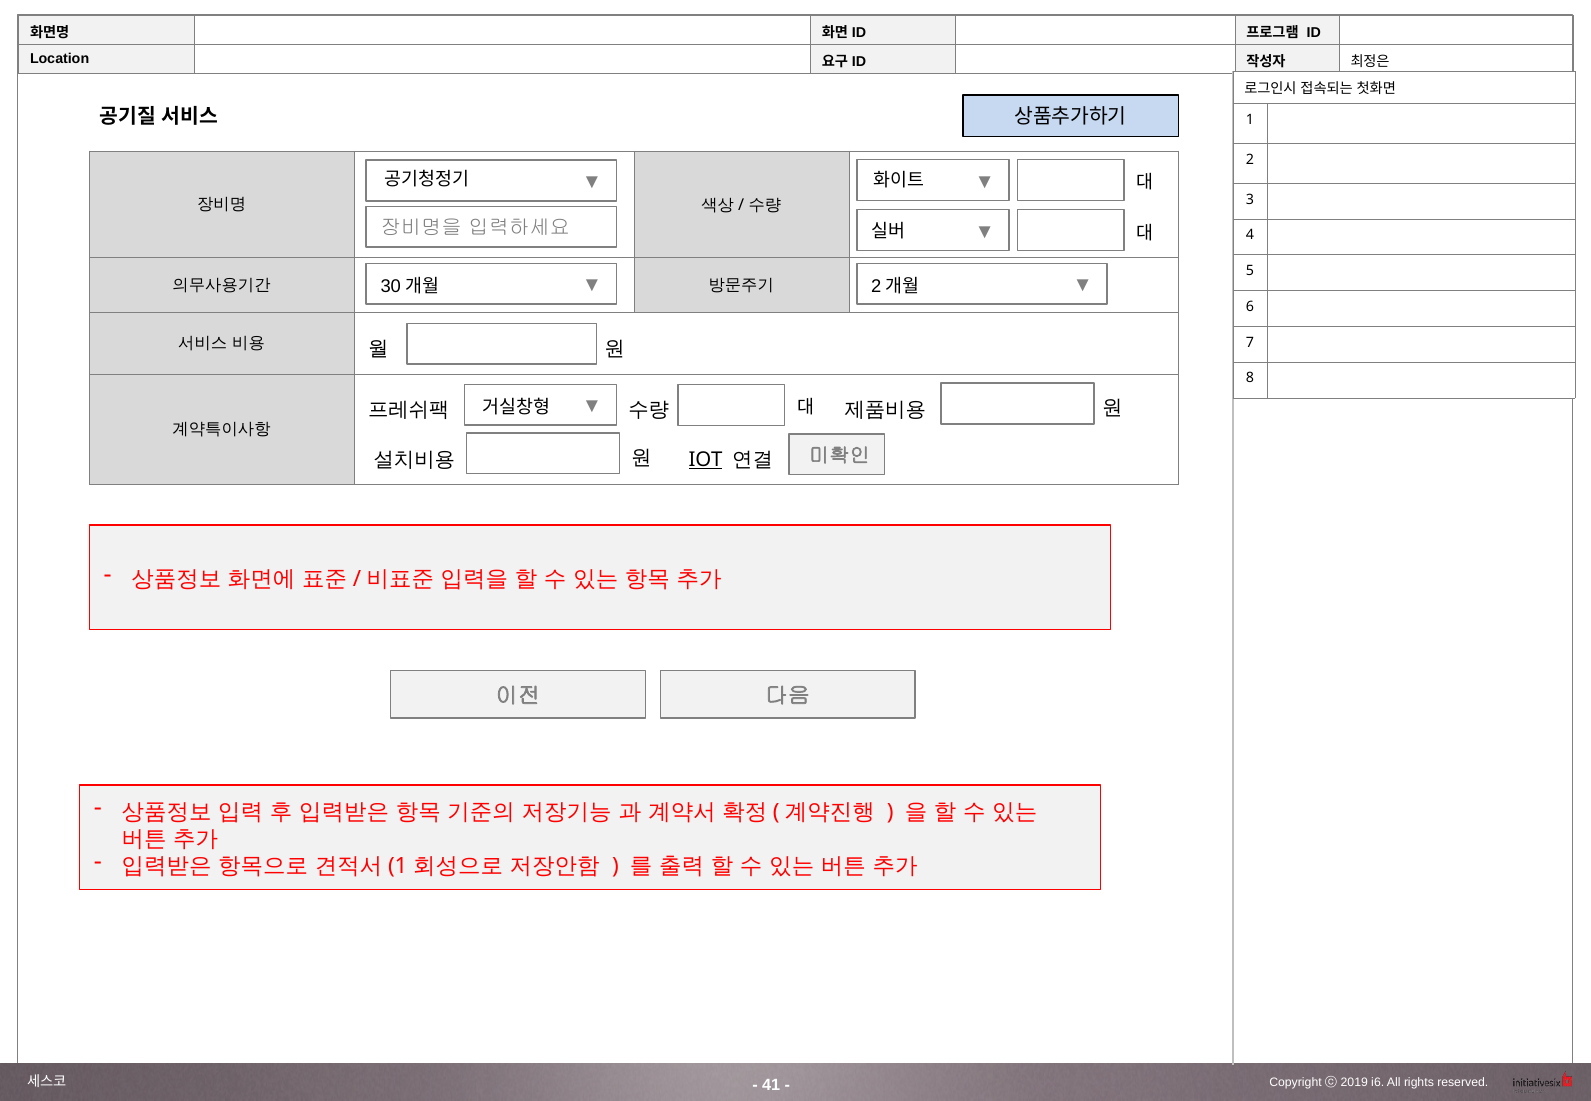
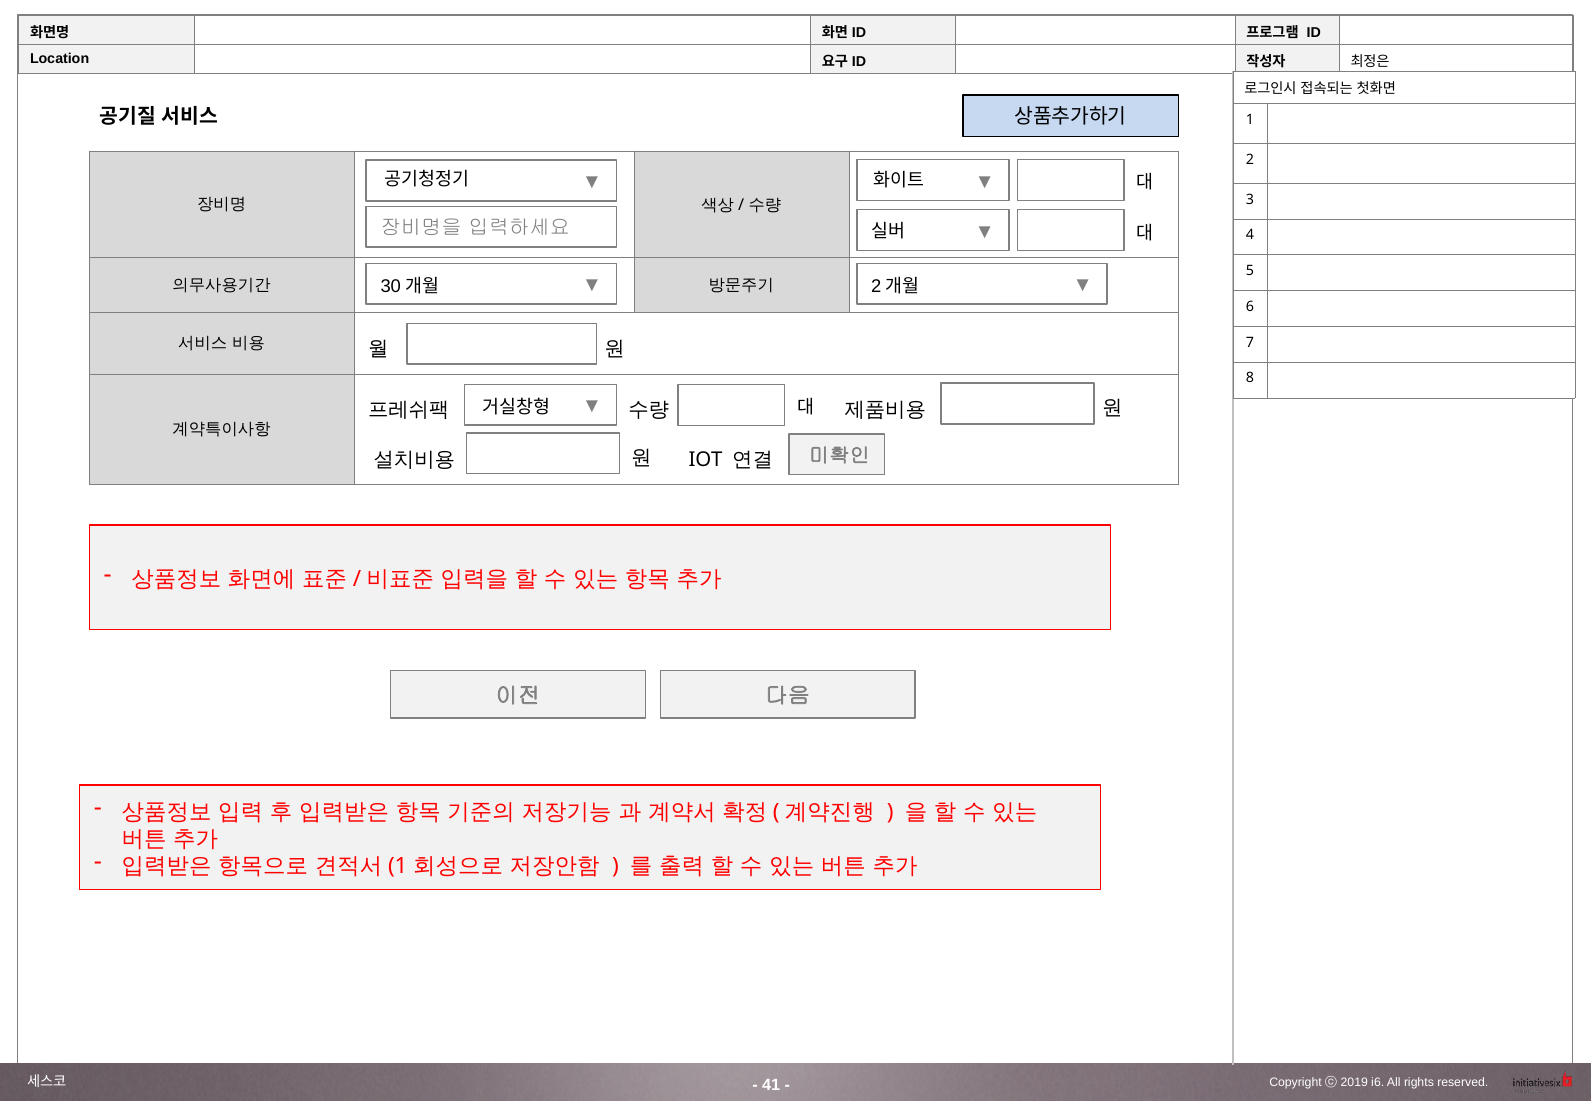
IOT underline: present -> none (705, 460)
